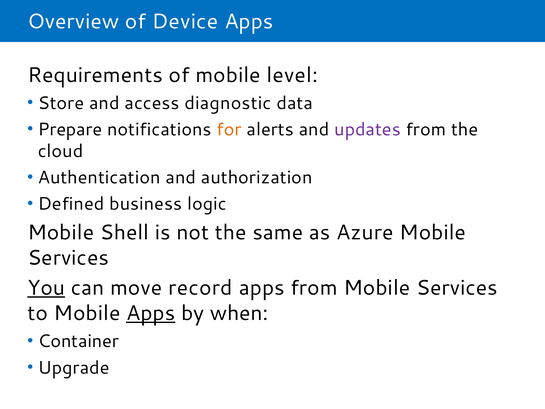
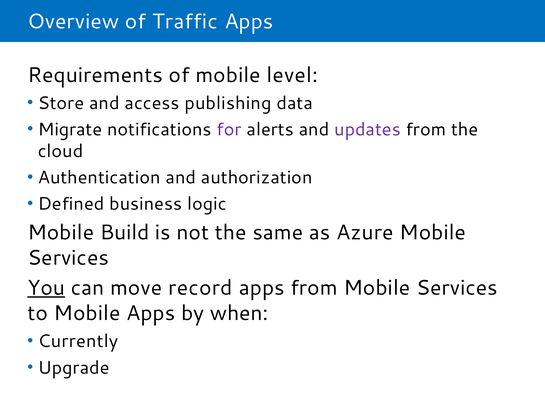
Device: Device -> Traffic (185, 22)
diagnostic: diagnostic -> publishing (228, 103)
Prepare: Prepare -> Migrate (70, 129)
for colour: orange -> purple (229, 129)
Shell: Shell -> Build (125, 232)
Apps underline: present -> none (151, 313)
Container: Container -> Currently (78, 341)
